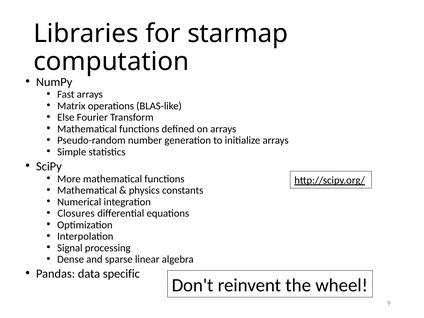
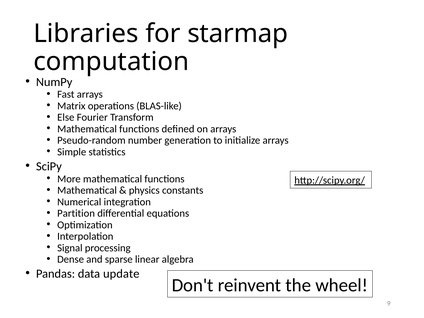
Closures: Closures -> Partition (76, 213)
specific: specific -> update (121, 274)
